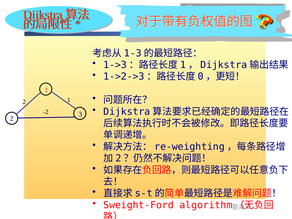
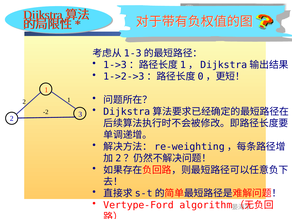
Sweight-Ford: Sweight-Ford -> Vertype-Ford (139, 205)
